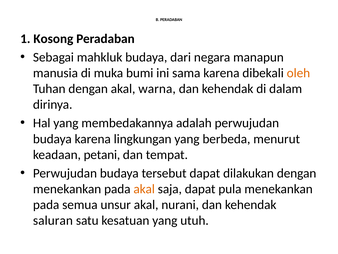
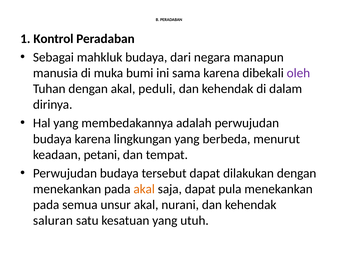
Kosong: Kosong -> Kontrol (53, 39)
oleh colour: orange -> purple (298, 73)
warna: warna -> peduli (157, 89)
